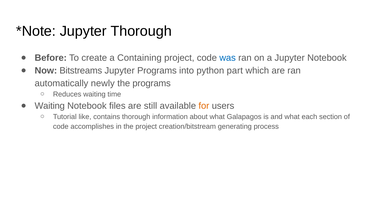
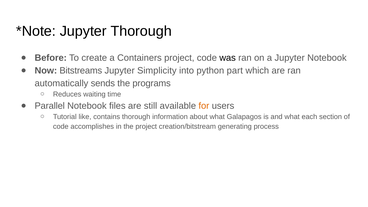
Containing: Containing -> Containers (139, 58)
was colour: blue -> black (228, 58)
Jupyter Programs: Programs -> Simplicity (157, 71)
newly: newly -> sends (103, 83)
Waiting: Waiting -> Parallel (50, 106)
